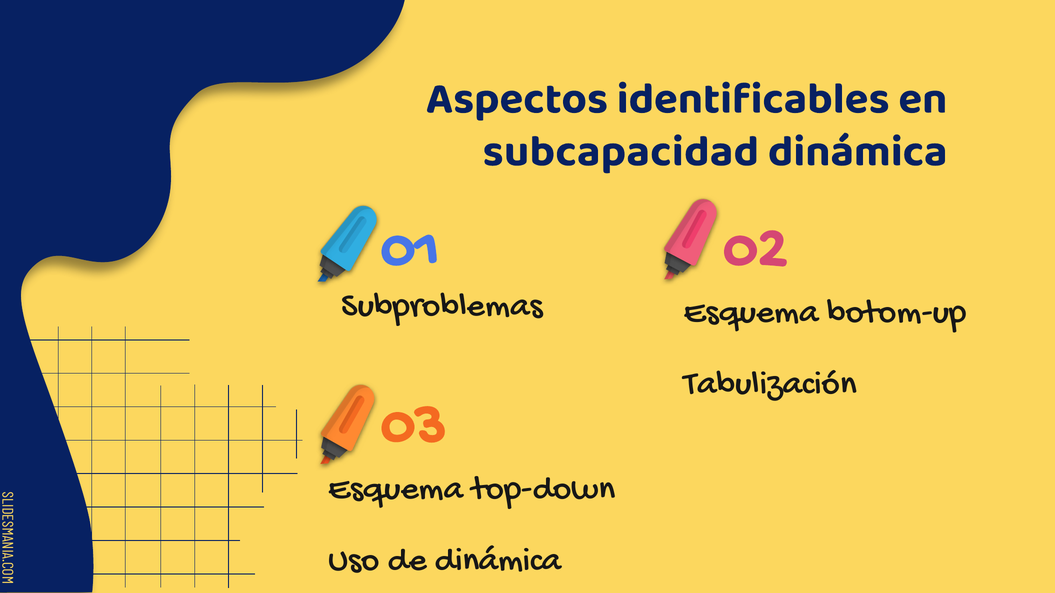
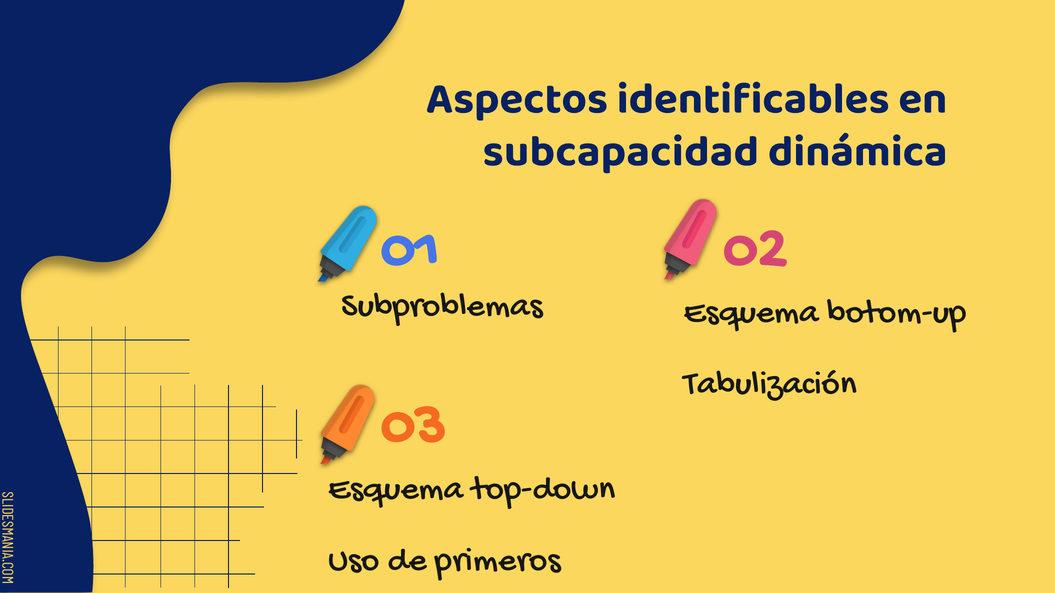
de dinámica: dinámica -> primeros (498, 558)
